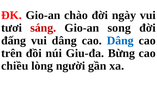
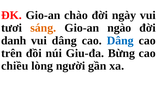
sáng colour: red -> orange (43, 28)
song: song -> ngào (119, 28)
đấng: đấng -> danh (14, 41)
